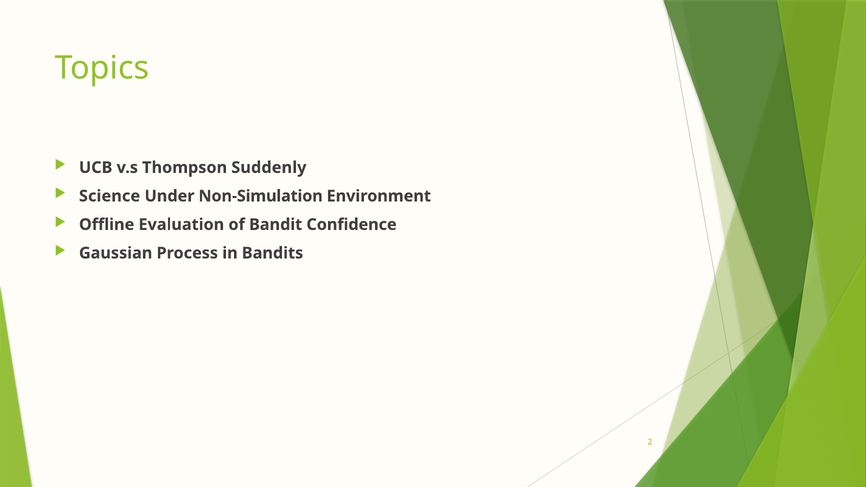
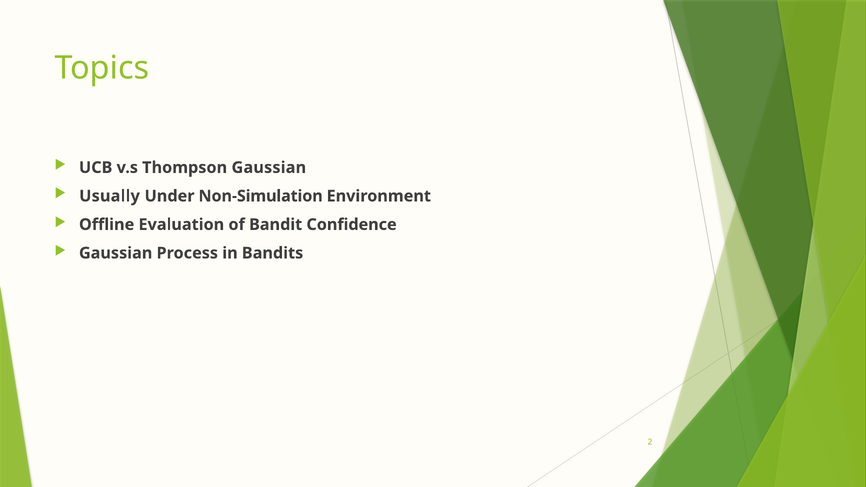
Thompson Suddenly: Suddenly -> Gaussian (269, 168)
Science: Science -> Usually (110, 196)
